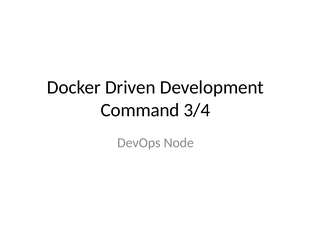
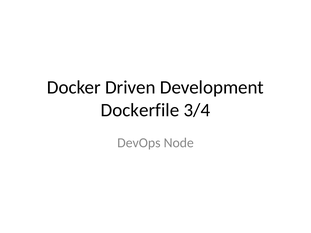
Command: Command -> Dockerfile (140, 110)
